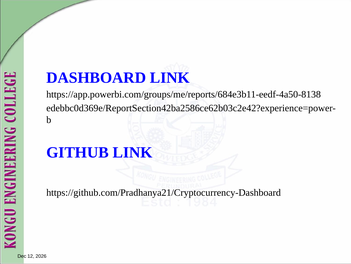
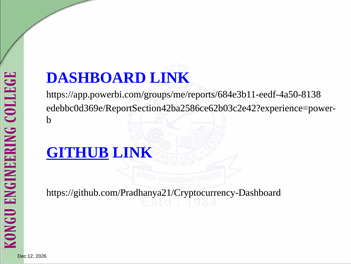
GITHUB underline: none -> present (78, 152)
